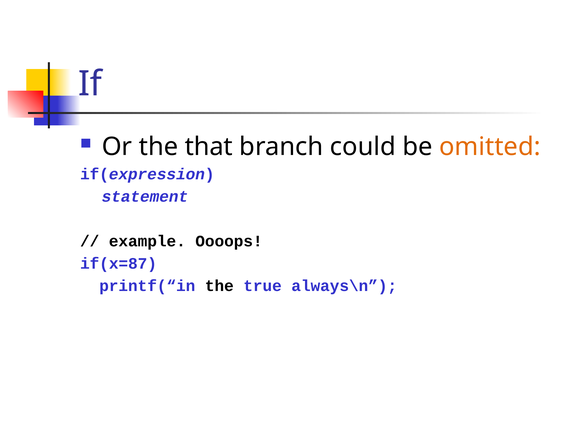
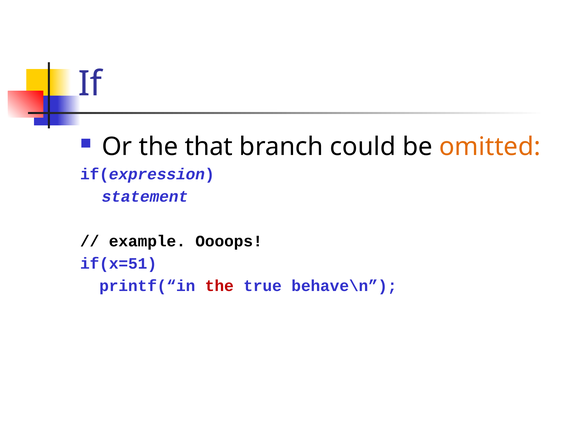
if(x=87: if(x=87 -> if(x=51 (119, 264)
the colour: black -> red (219, 286)
always\n: always\n -> behave\n (344, 286)
